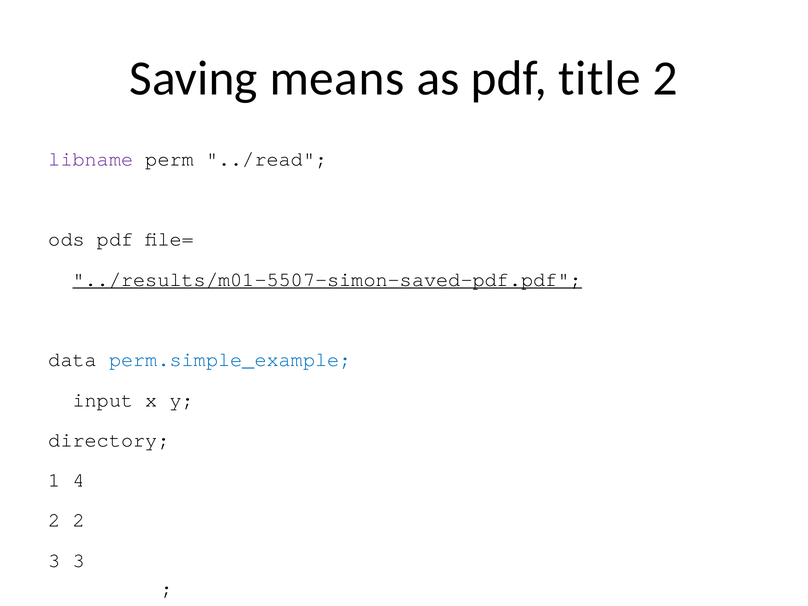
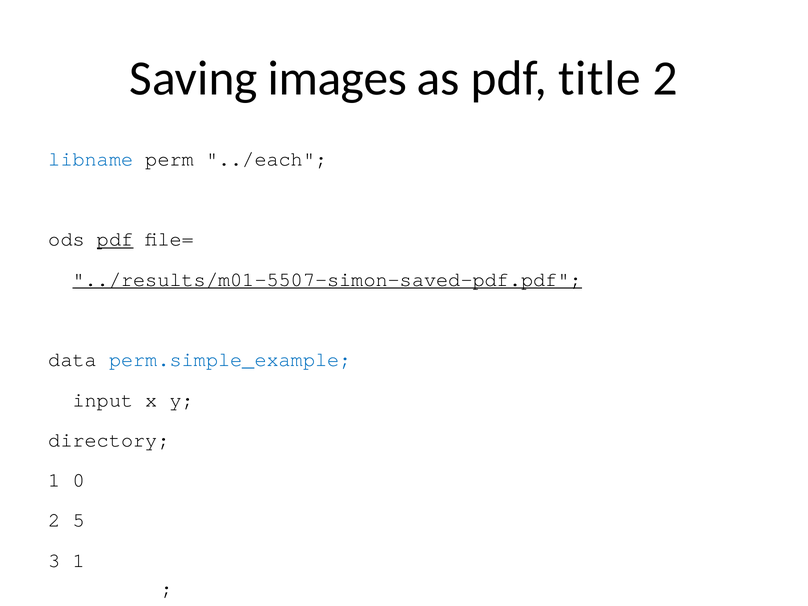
means: means -> images (337, 78)
libname colour: purple -> blue (91, 159)
../read: ../read -> ../each (267, 159)
pdf underline: none -> present (115, 239)
4: 4 -> 0 (79, 480)
2 2: 2 -> 5 (79, 520)
3 3: 3 -> 1 (79, 560)
